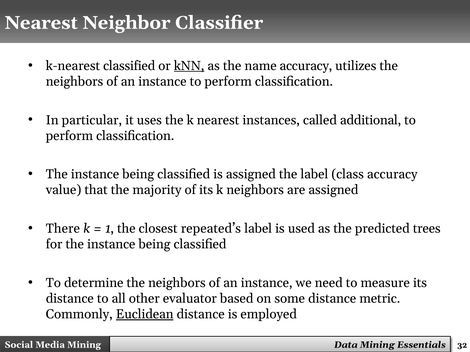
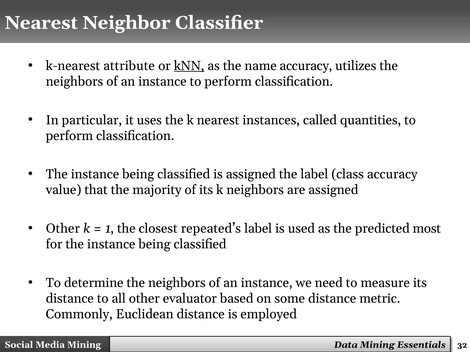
k-nearest classified: classified -> attribute (129, 66)
additional: additional -> quantities (371, 120)
There: There -> Other (63, 229)
trees: trees -> most (427, 229)
Euclidean underline: present -> none (145, 315)
